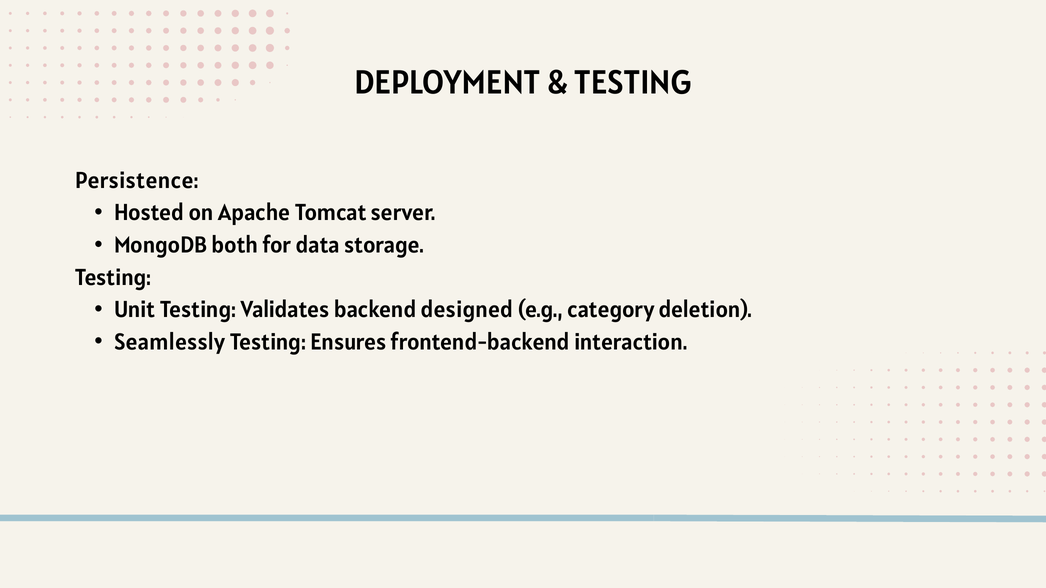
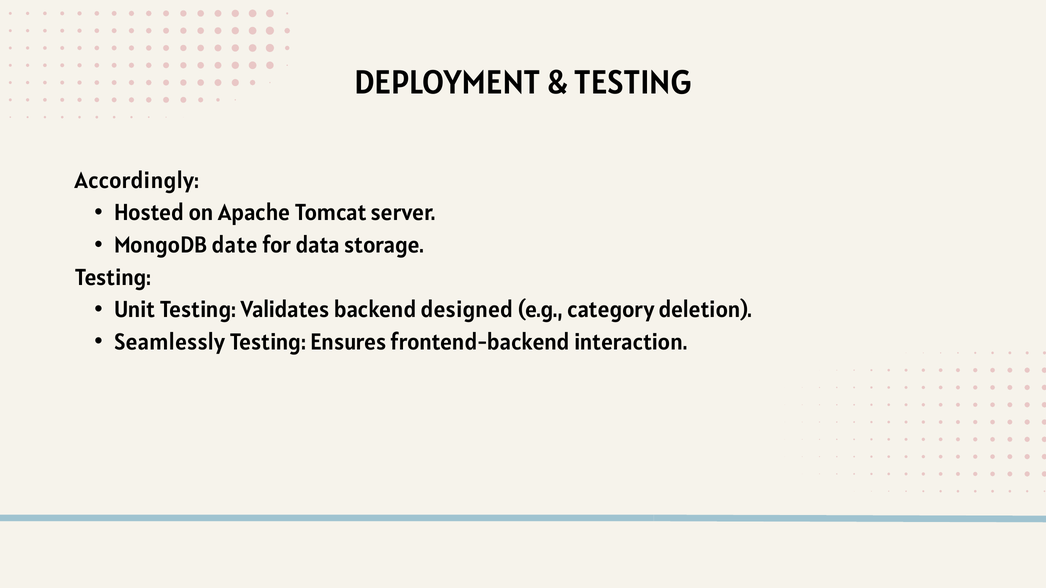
Persistence: Persistence -> Accordingly (137, 181)
both: both -> date (235, 245)
